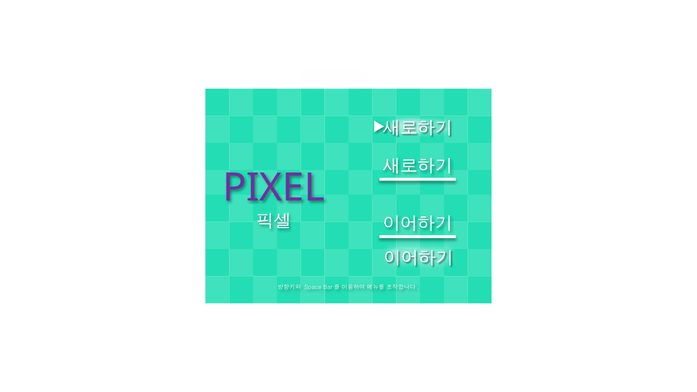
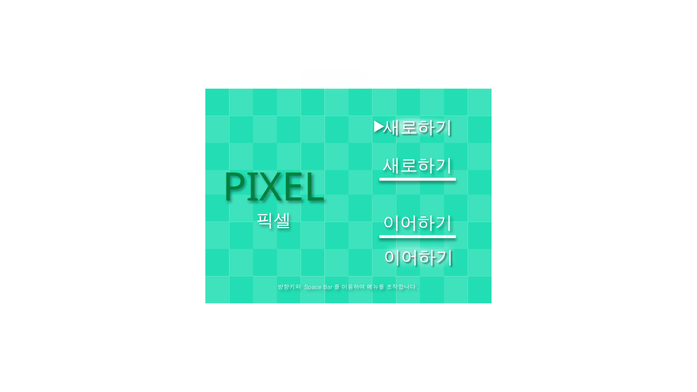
PIXEL colour: purple -> green (274, 188)
